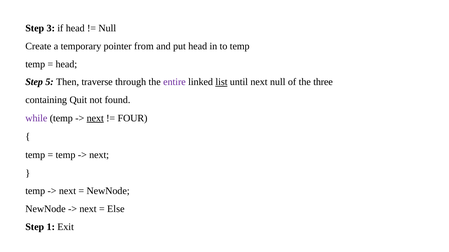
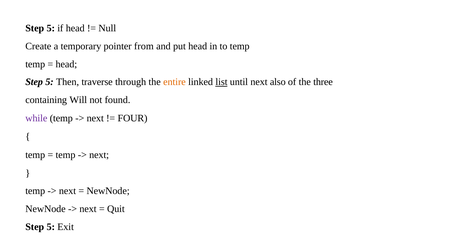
3: 3 -> 5 (51, 28)
entire colour: purple -> orange (174, 82)
next null: null -> also (278, 82)
Quit: Quit -> Will (78, 100)
next underline: present -> none (95, 118)
Else: Else -> Quit (116, 209)
1: 1 -> 5 (51, 227)
